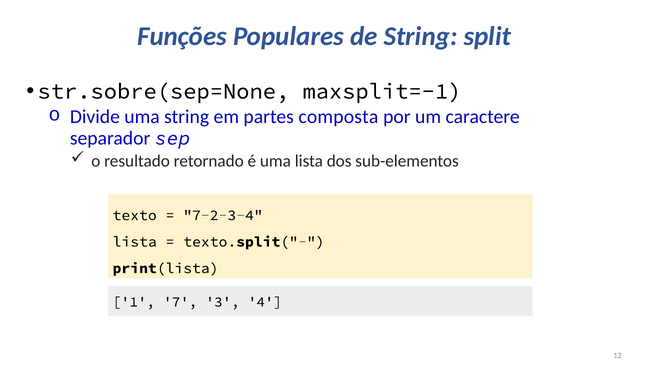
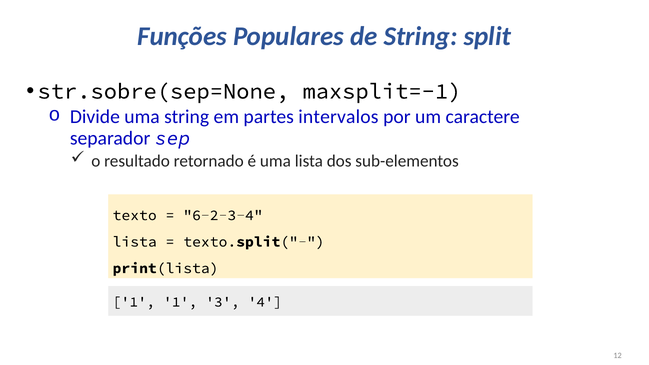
composta: composta -> intervalos (338, 117)
7-2-3-4: 7-2-3-4 -> 6-2-3-4 (223, 215)
1 7: 7 -> 1 (180, 302)
